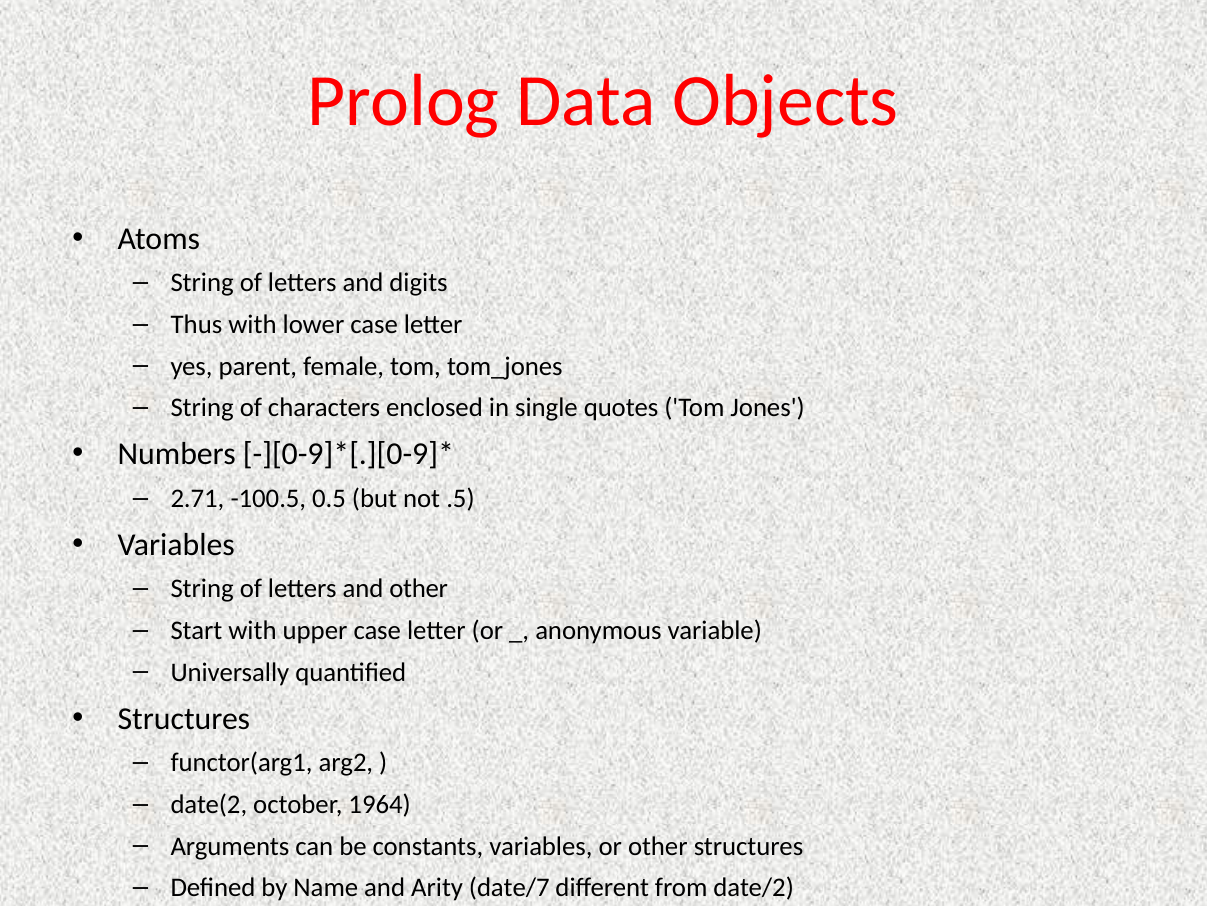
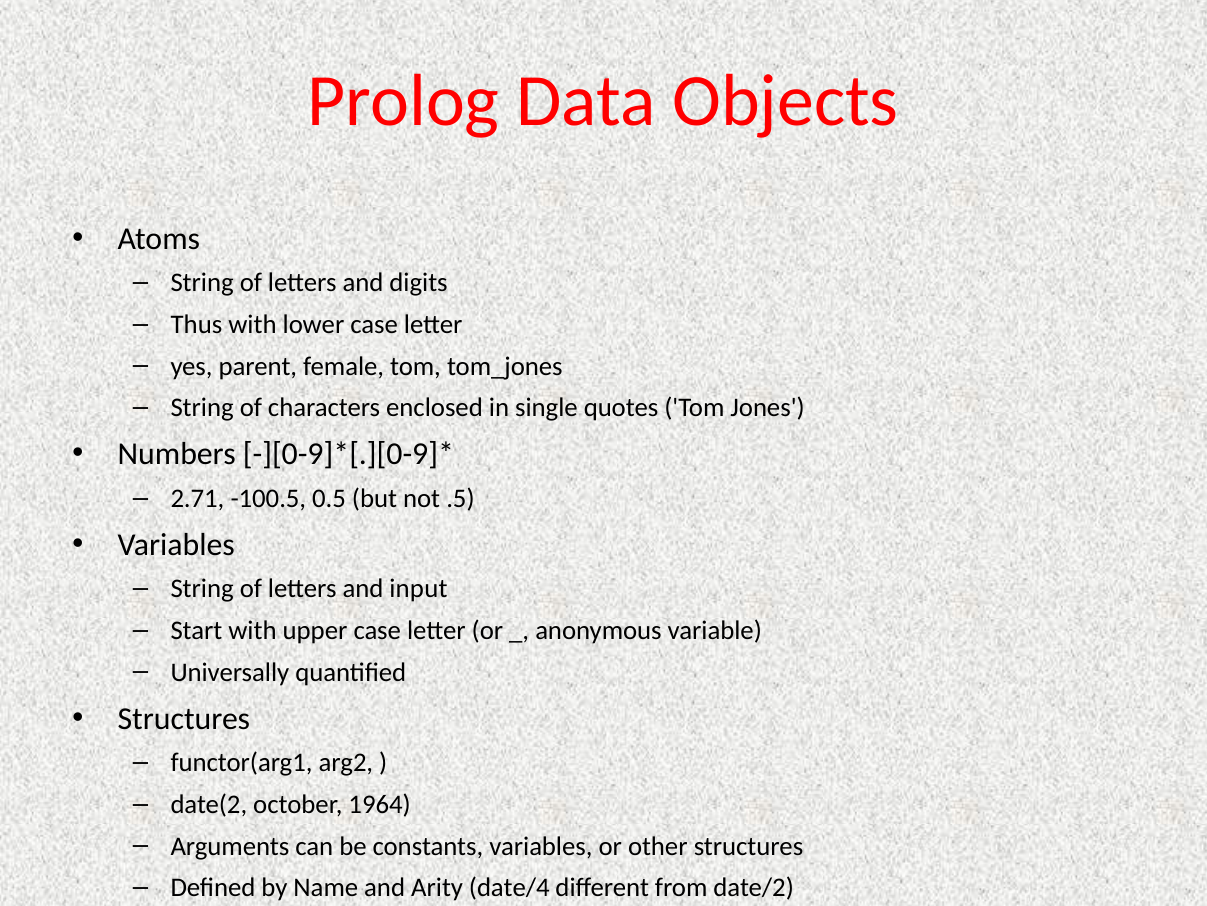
and other: other -> input (418, 589)
date/7: date/7 -> date/4 (509, 887)
